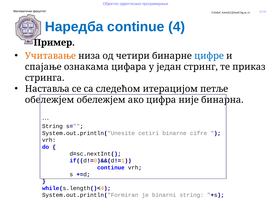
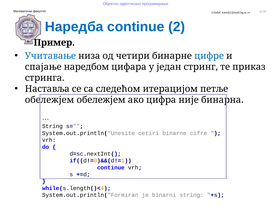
4: 4 -> 2 (177, 27)
Учитавање colour: orange -> blue (50, 56)
ознакама: ознакама -> наредбом (86, 67)
